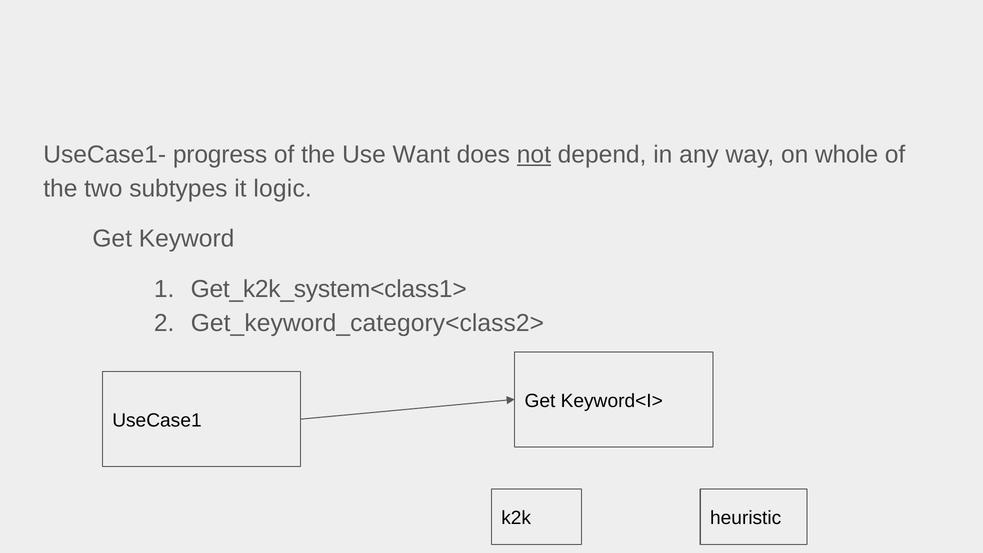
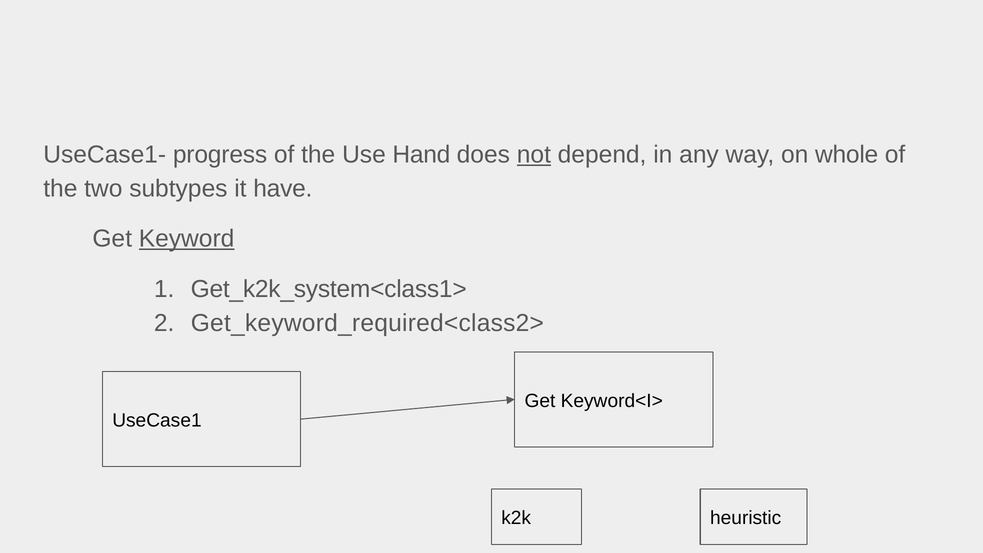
Want: Want -> Hand (421, 155)
logic: logic -> have (283, 188)
Keyword underline: none -> present (187, 239)
Get_keyword_category<class2>: Get_keyword_category<class2> -> Get_keyword_required<class2> (367, 323)
